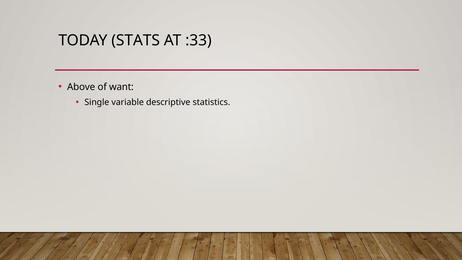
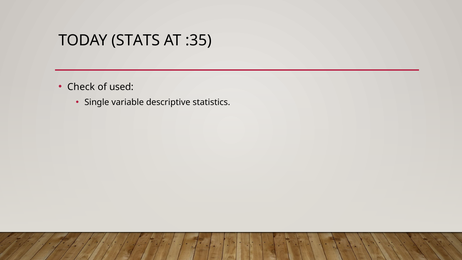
:33: :33 -> :35 (198, 40)
Above: Above -> Check (81, 87)
want: want -> used (121, 87)
